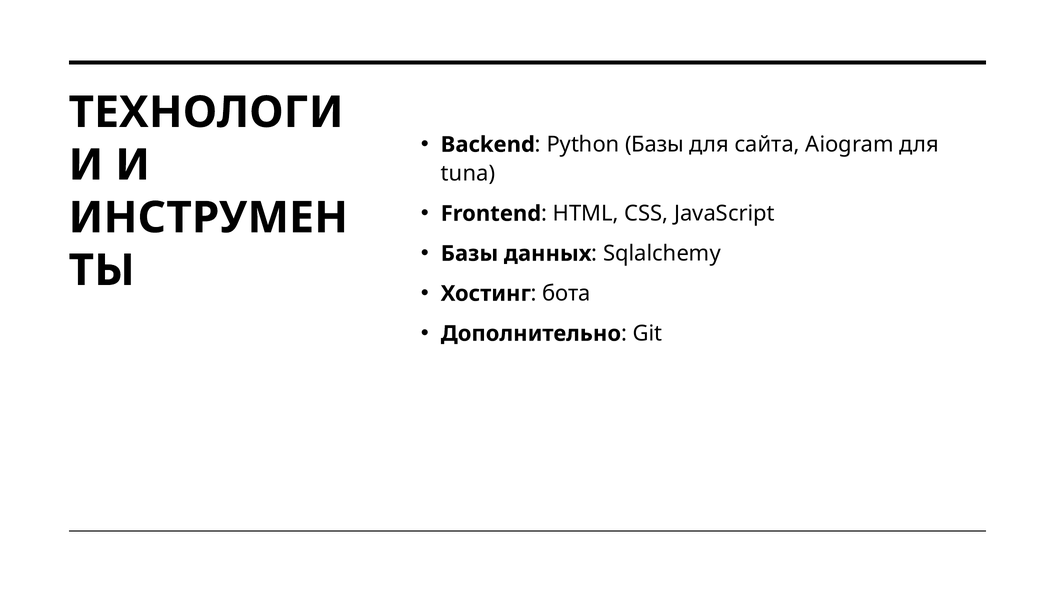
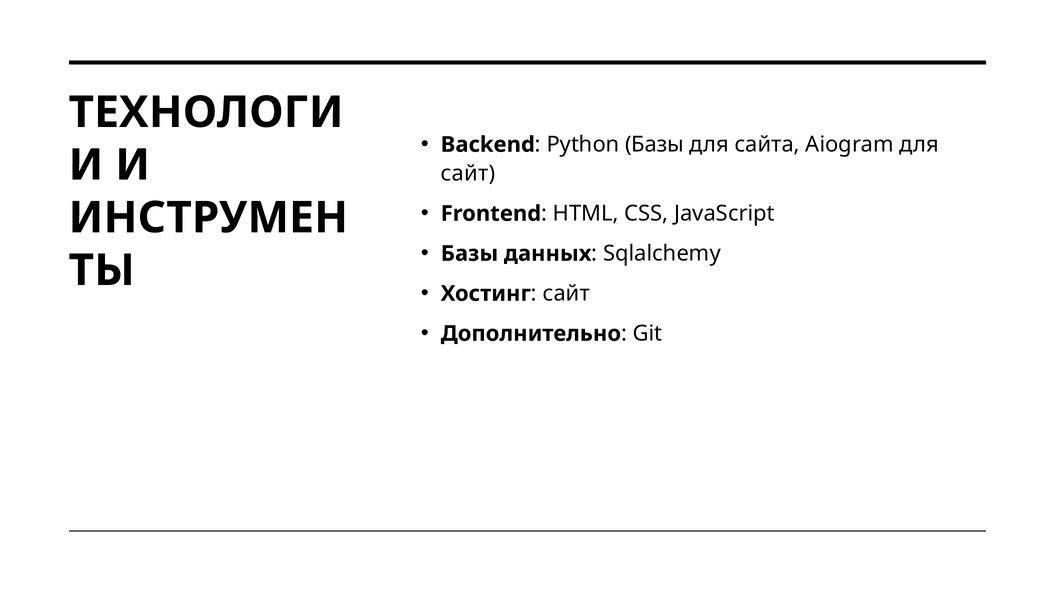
tuna: tuna -> сайт (468, 174)
бота: бота -> сайт (566, 294)
